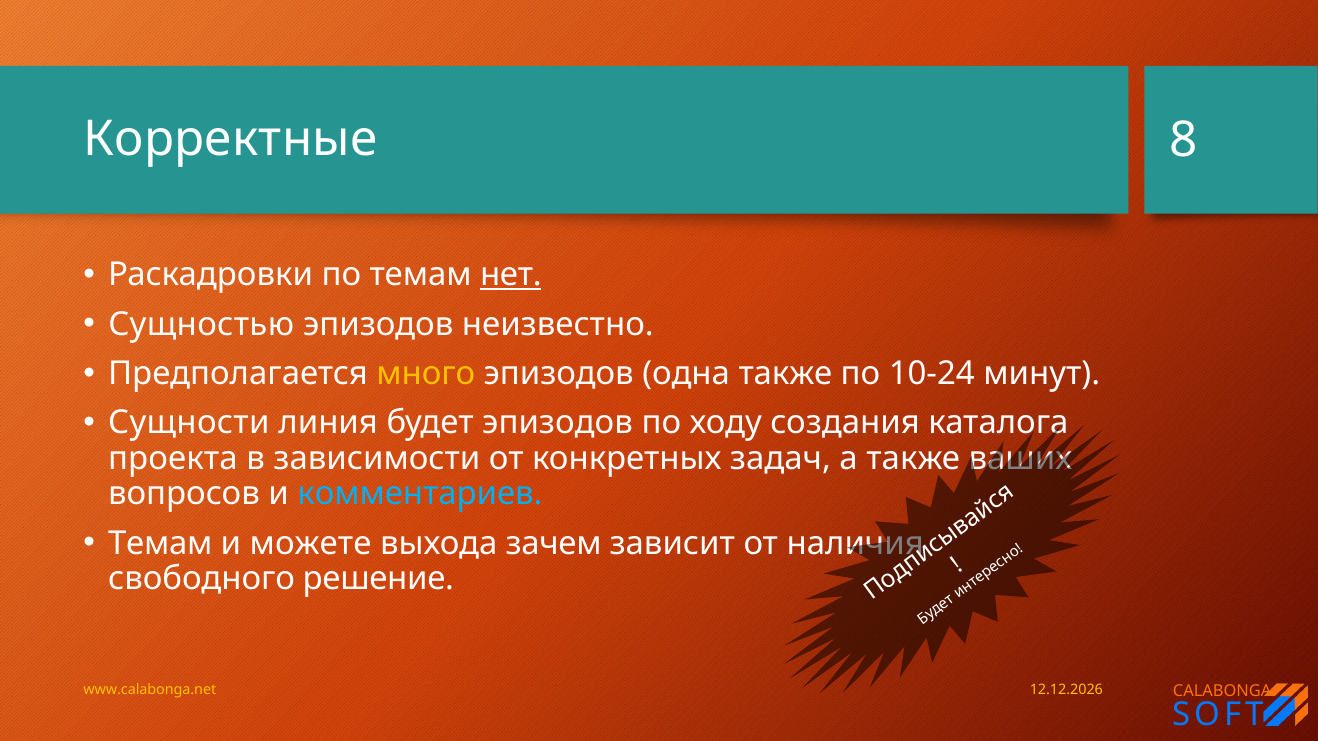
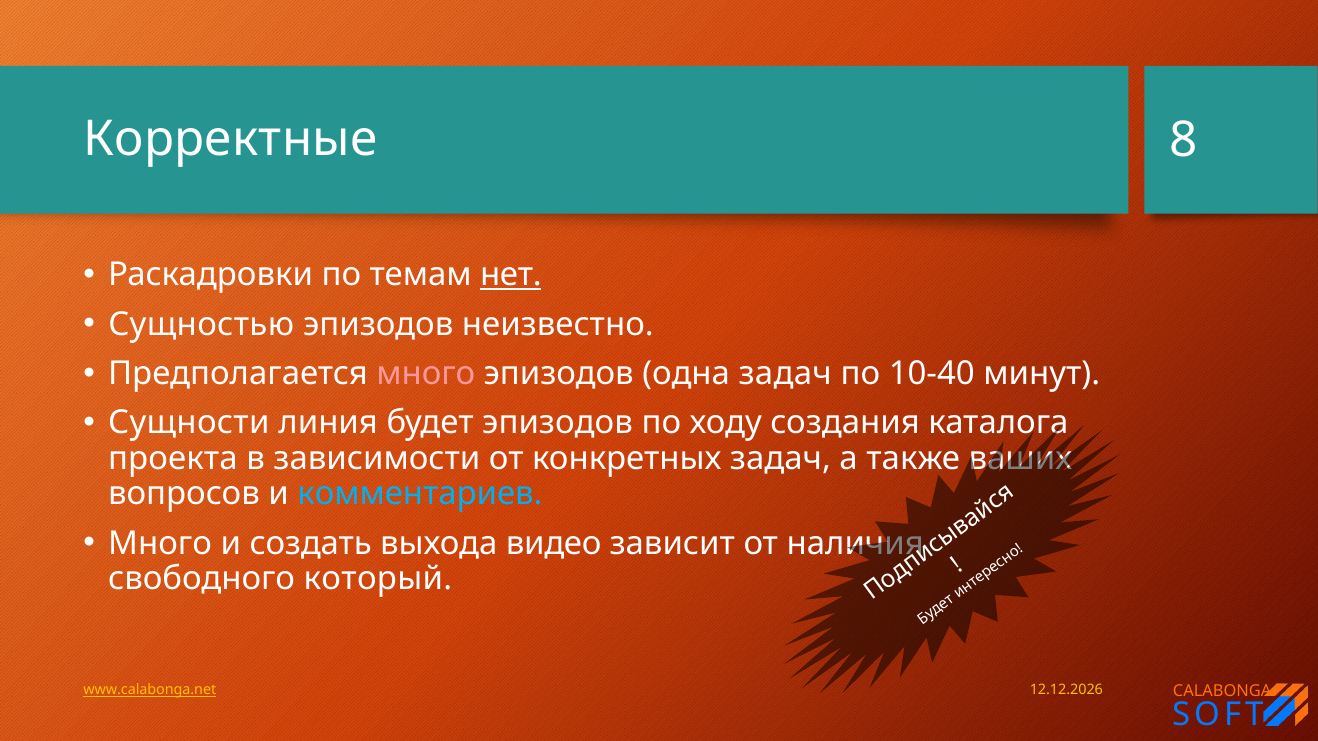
много colour: yellow -> pink (426, 374)
одна также: также -> задач (785, 374)
10-24: 10-24 -> 10-40 (932, 374)
Темам: Темам -> Много (160, 544)
можете: можете -> создать (311, 544)
зачем: зачем -> видео (554, 544)
решение: решение -> который (378, 579)
www.calabonga.net underline: none -> present (150, 690)
